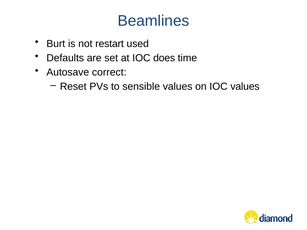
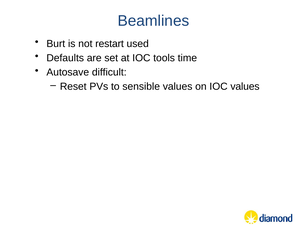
does: does -> tools (164, 58)
correct: correct -> difficult (109, 72)
